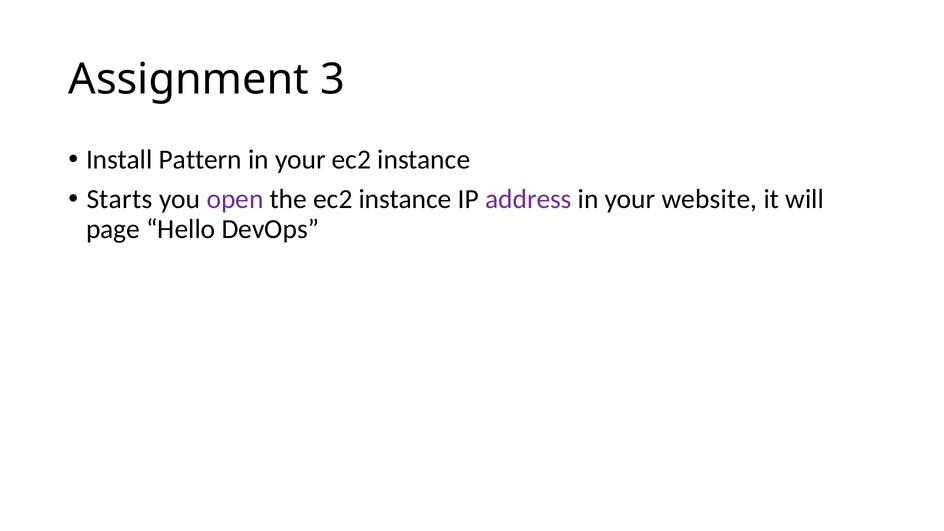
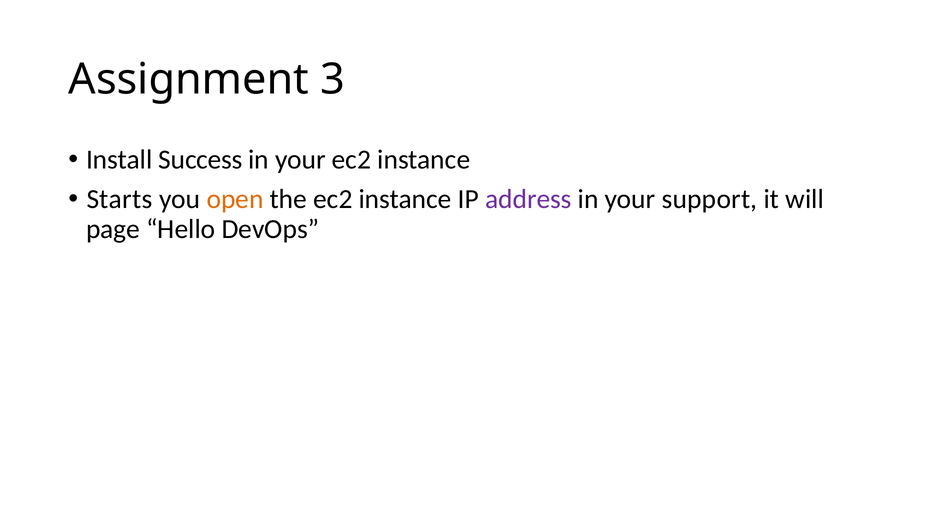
Pattern: Pattern -> Success (200, 160)
open colour: purple -> orange (235, 199)
website: website -> support (709, 199)
